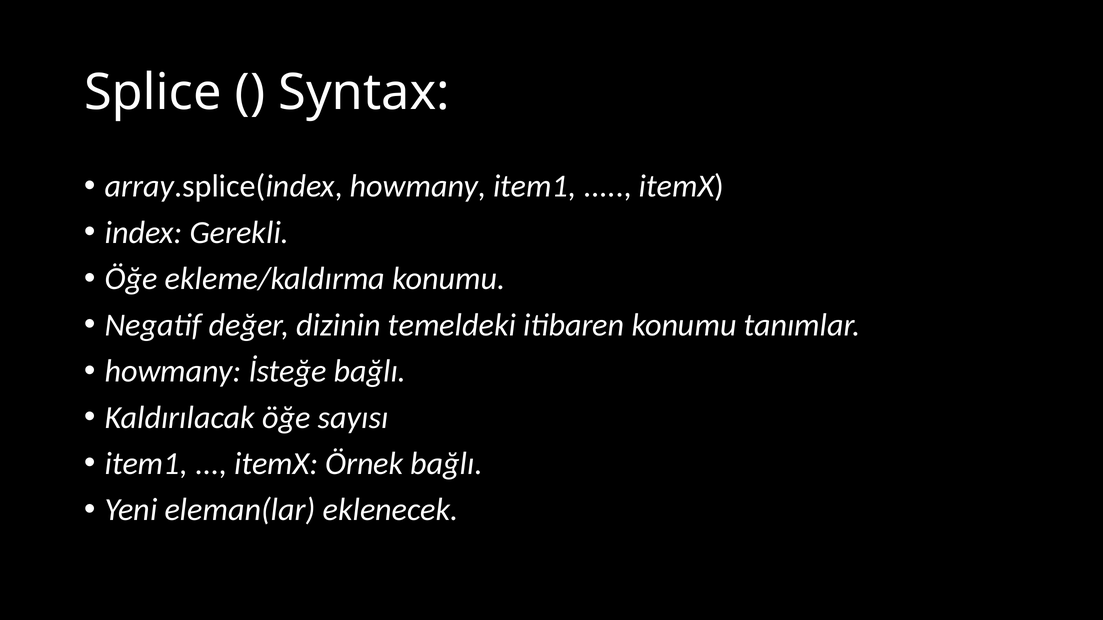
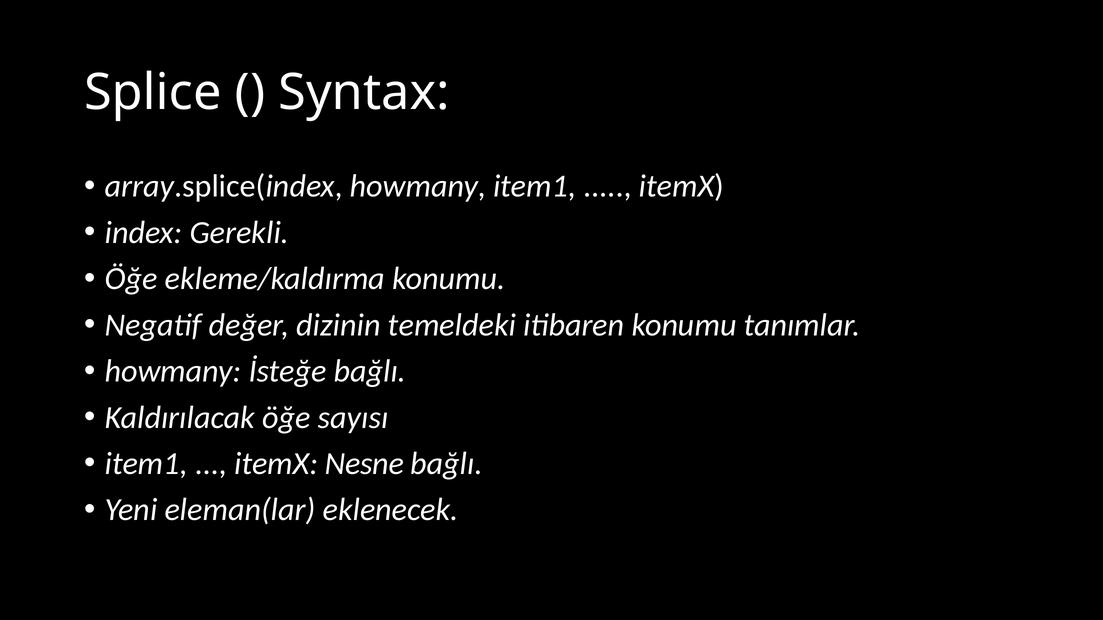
Örnek: Örnek -> Nesne (364, 464)
